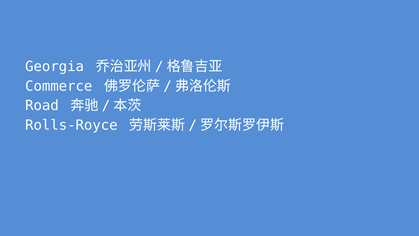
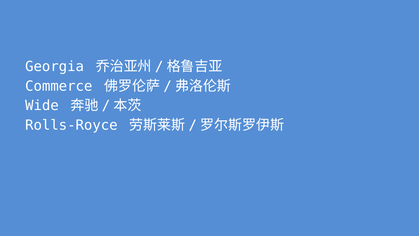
Road: Road -> Wide (42, 106)
